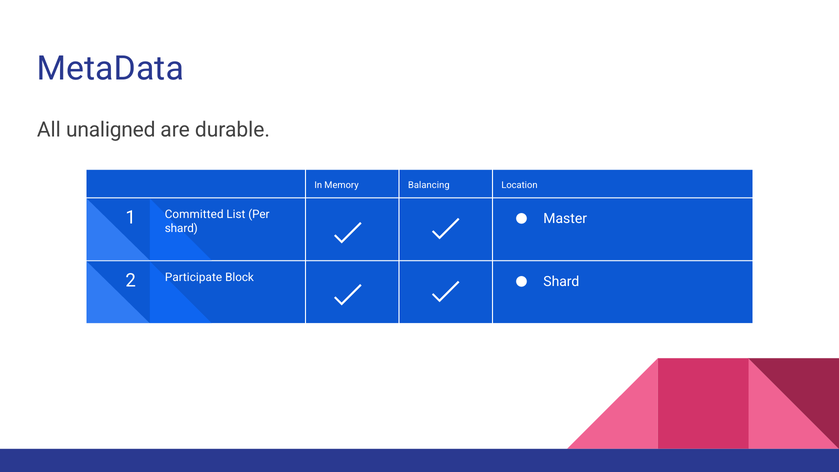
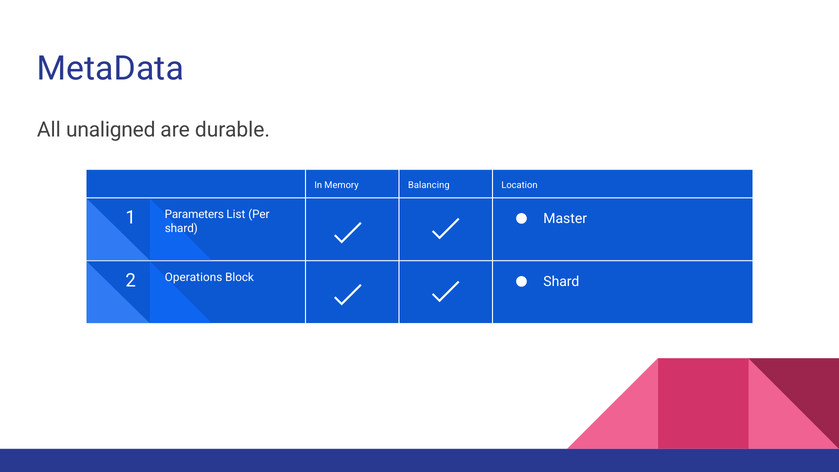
Committed: Committed -> Parameters (194, 215)
Participate: Participate -> Operations (194, 277)
